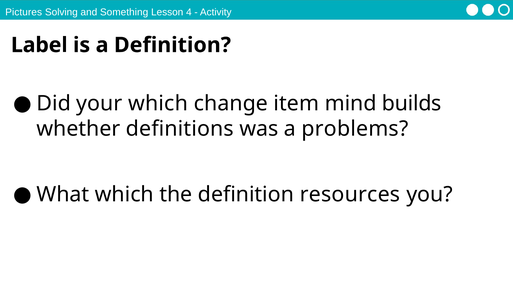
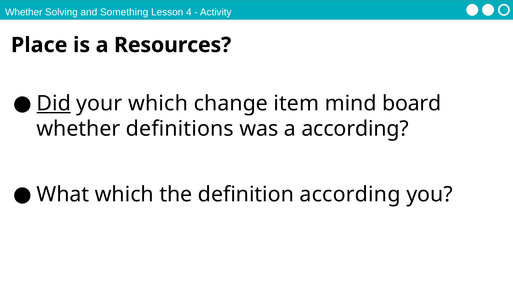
Pictures: Pictures -> Whether (24, 12)
Label: Label -> Place (39, 45)
a Definition: Definition -> Resources (173, 45)
Did underline: none -> present (54, 104)
builds: builds -> board (412, 104)
a problems: problems -> according (355, 129)
definition resources: resources -> according (350, 195)
